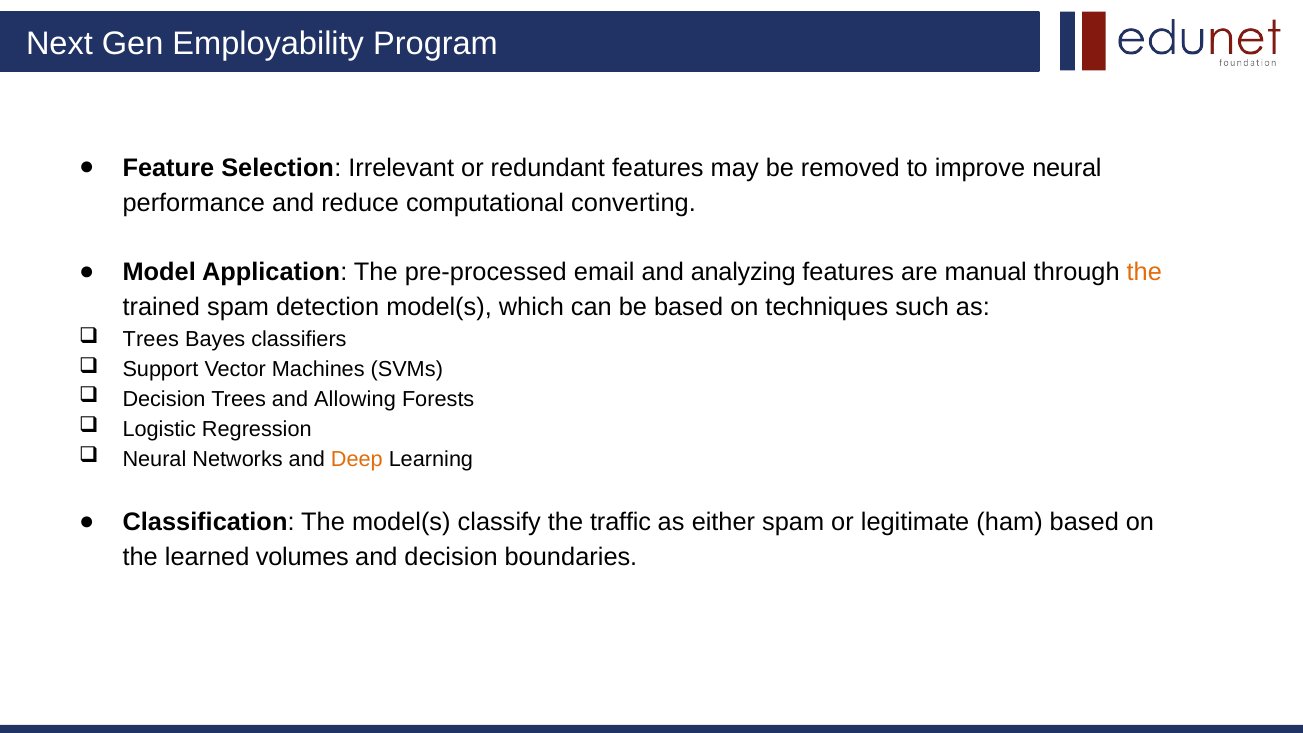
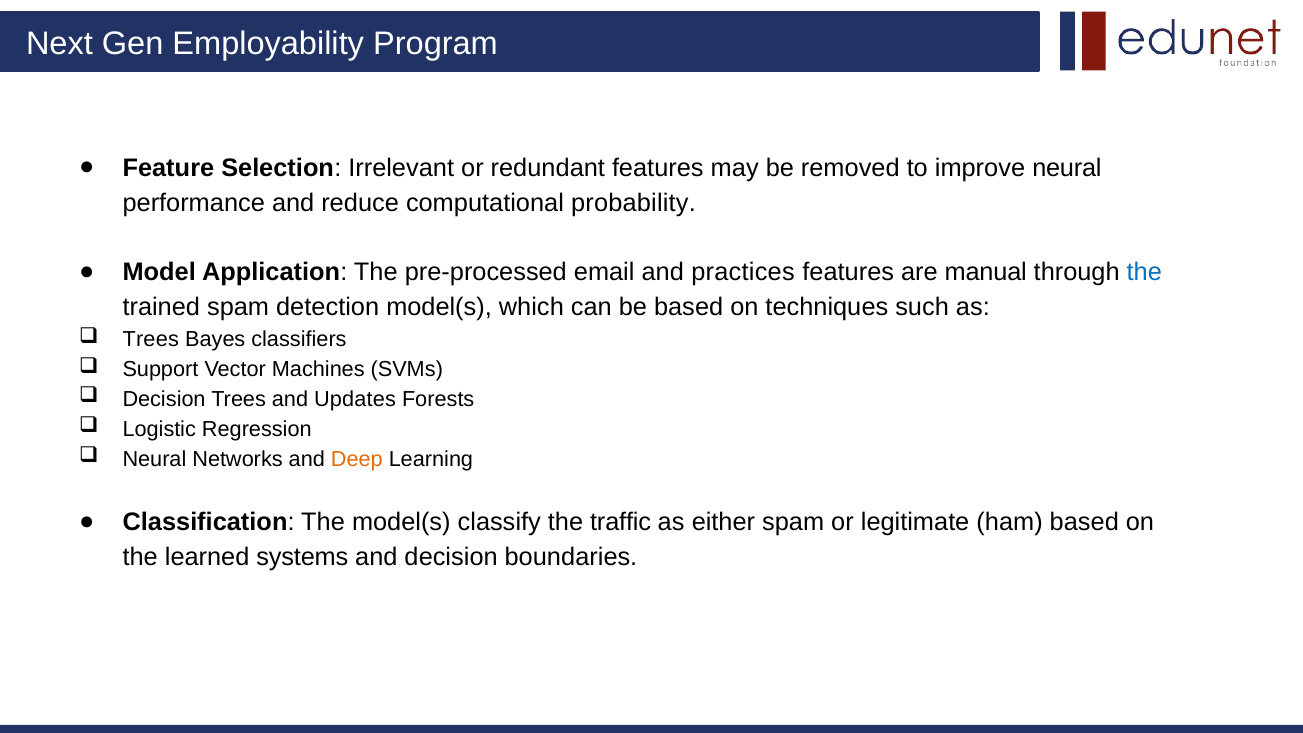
converting: converting -> probability (633, 203)
analyzing: analyzing -> practices (743, 273)
the colour: orange -> blue (1144, 273)
Allowing: Allowing -> Updates (355, 399)
volumes: volumes -> systems (302, 557)
